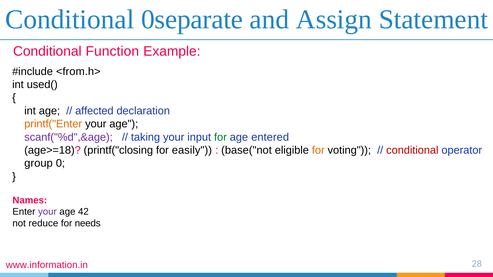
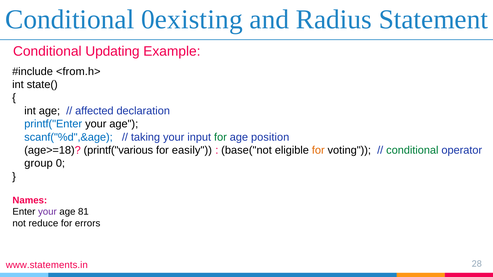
0separate: 0separate -> 0existing (192, 19)
Assign: Assign -> Radius (334, 19)
Function: Function -> Updating (112, 51)
used(: used( -> state( (42, 85)
printf("Enter colour: orange -> blue (53, 124)
scanf("%d",&age colour: purple -> blue (69, 137)
entered: entered -> position (270, 137)
printf("closing: printf("closing -> printf("various (118, 150)
conditional colour: red -> green (412, 150)
42: 42 -> 81 (83, 212)
needs: needs -> errors (88, 223)
www.information.in: www.information.in -> www.statements.in (47, 265)
